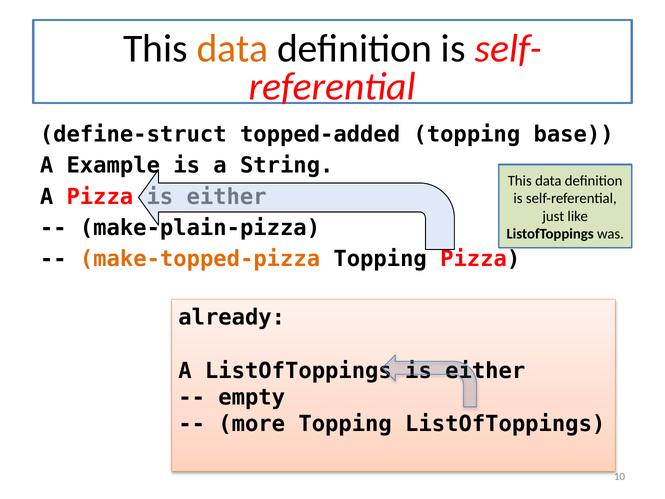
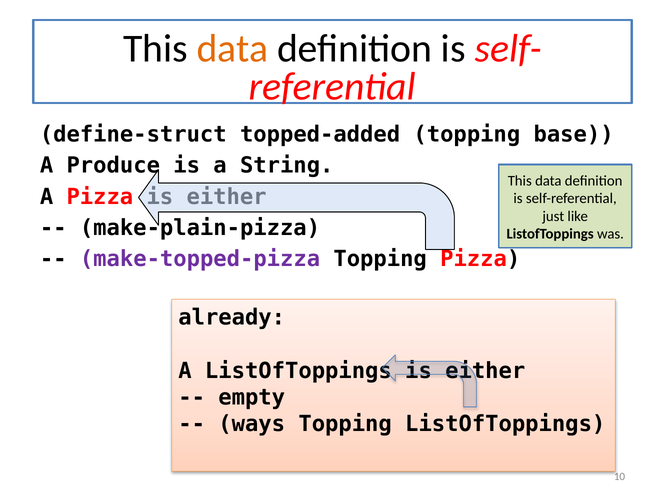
Example: Example -> Produce (113, 166)
make-topped-pizza colour: orange -> purple (200, 259)
more: more -> ways (252, 424)
